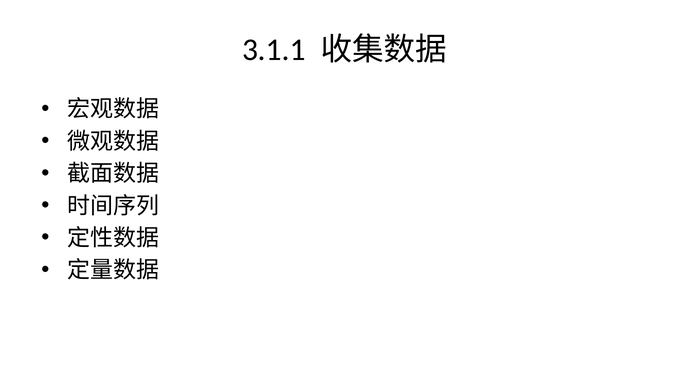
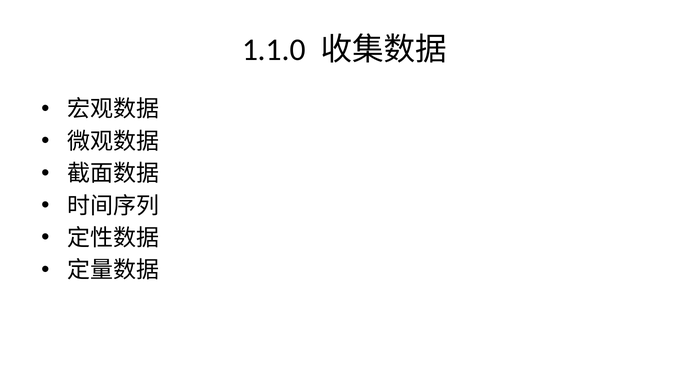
3.1.1: 3.1.1 -> 1.1.0 (274, 50)
